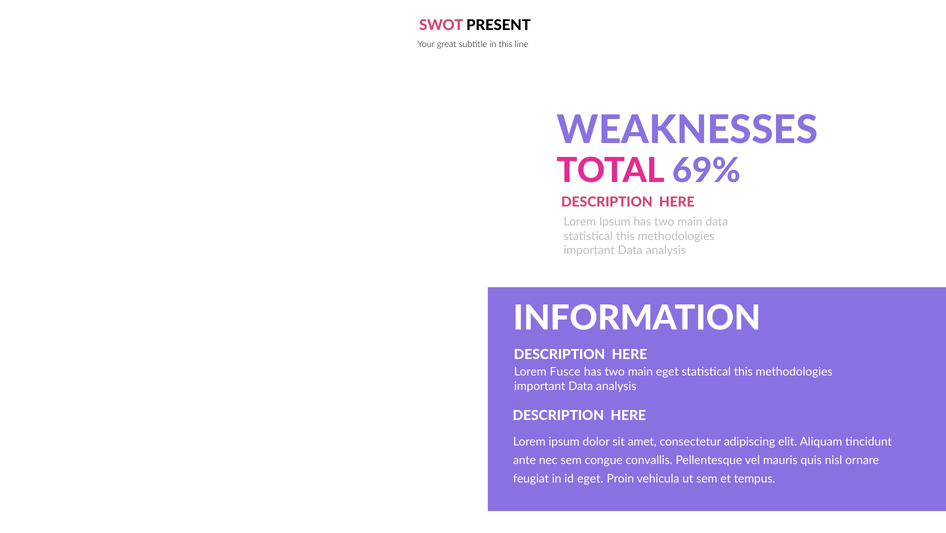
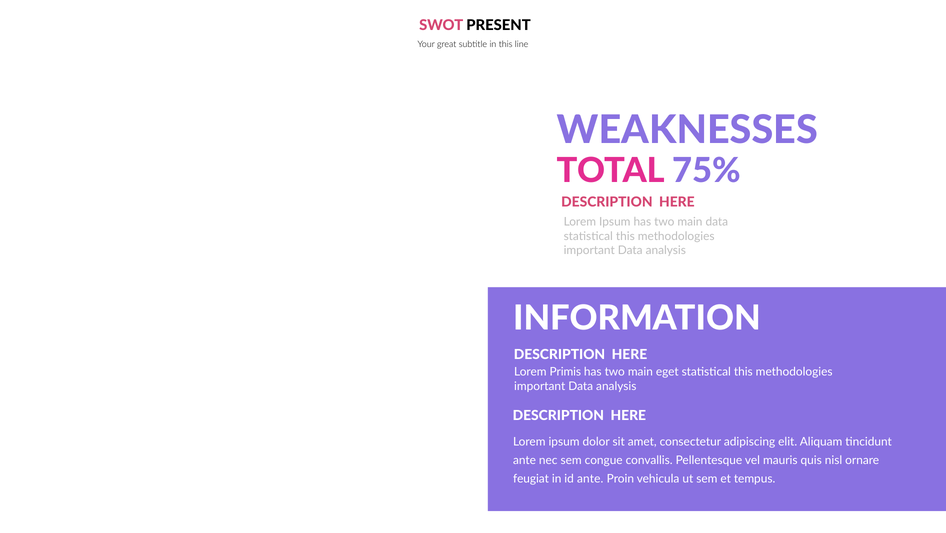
69%: 69% -> 75% (707, 171)
Fusce: Fusce -> Primis (565, 372)
id eget: eget -> ante (590, 479)
